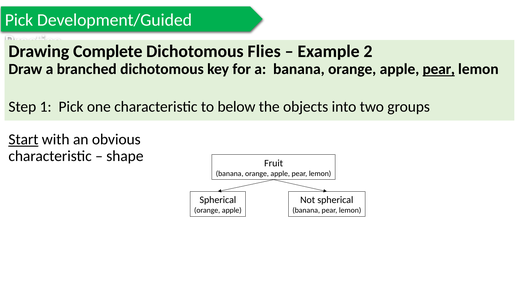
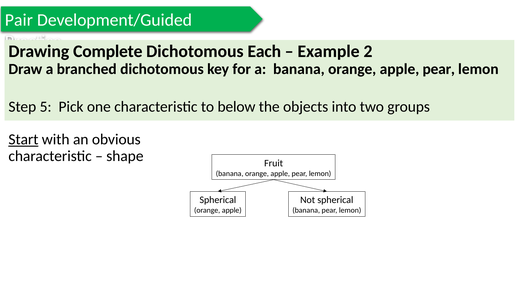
Pick: Pick -> Pair (19, 20)
Flies: Flies -> Each (264, 51)
pear underline: present -> none (439, 69)
1: 1 -> 5 (46, 107)
